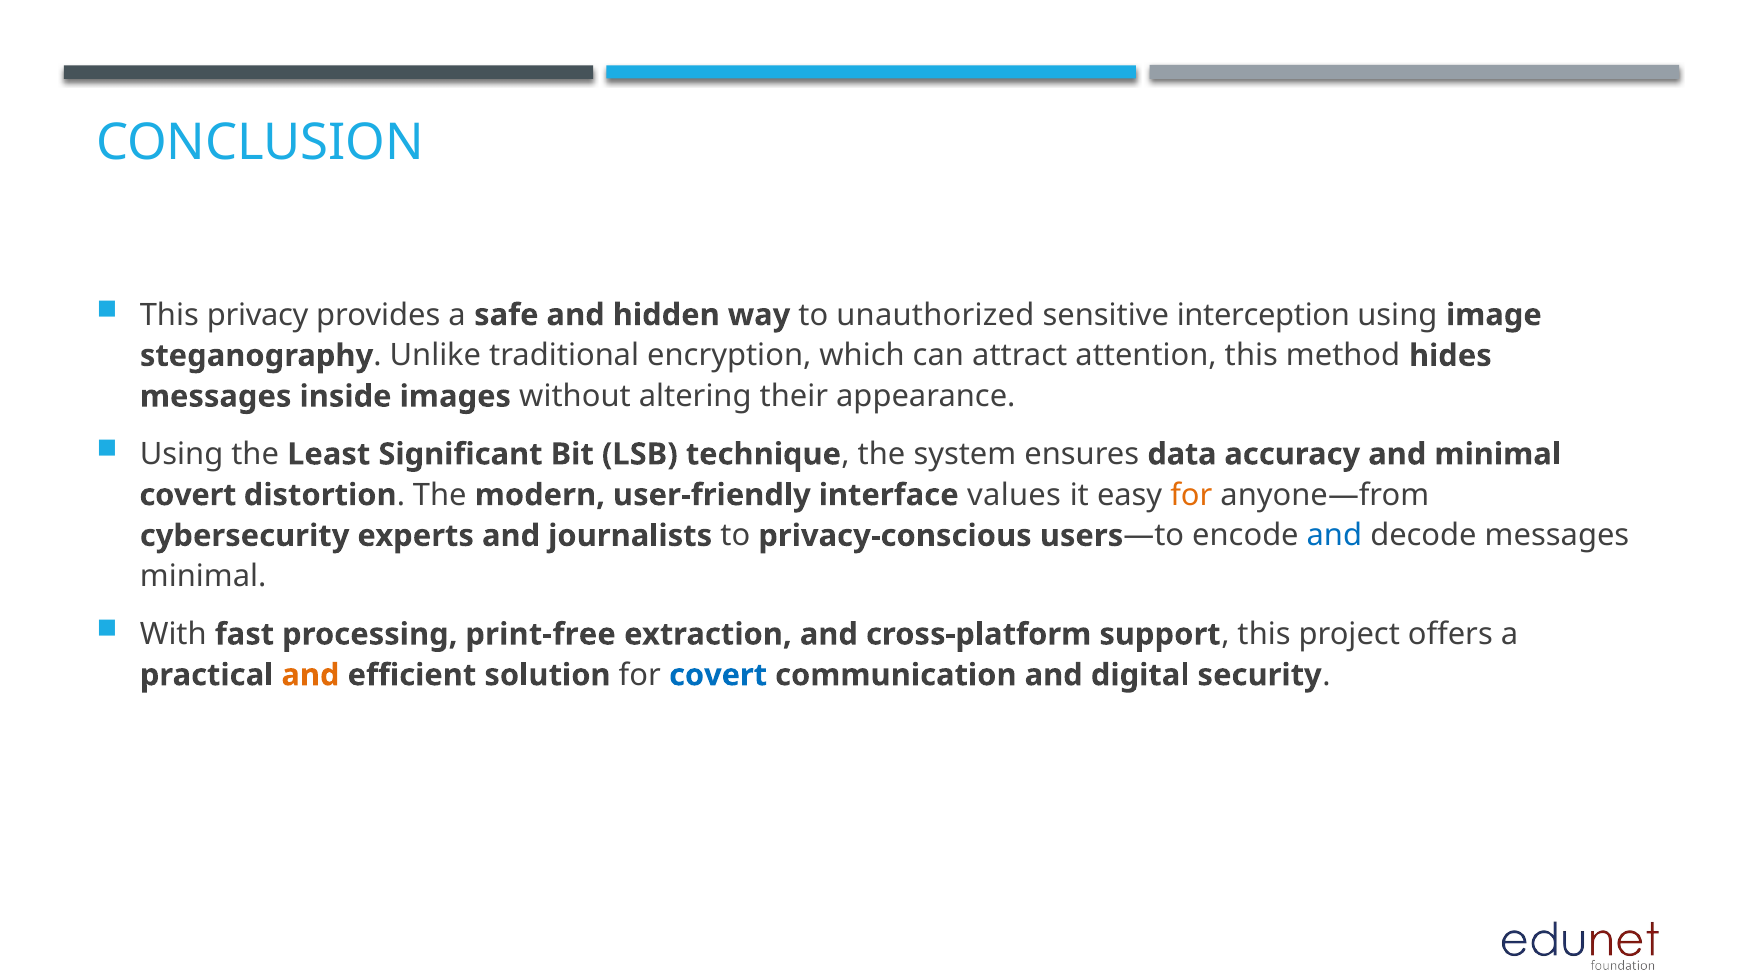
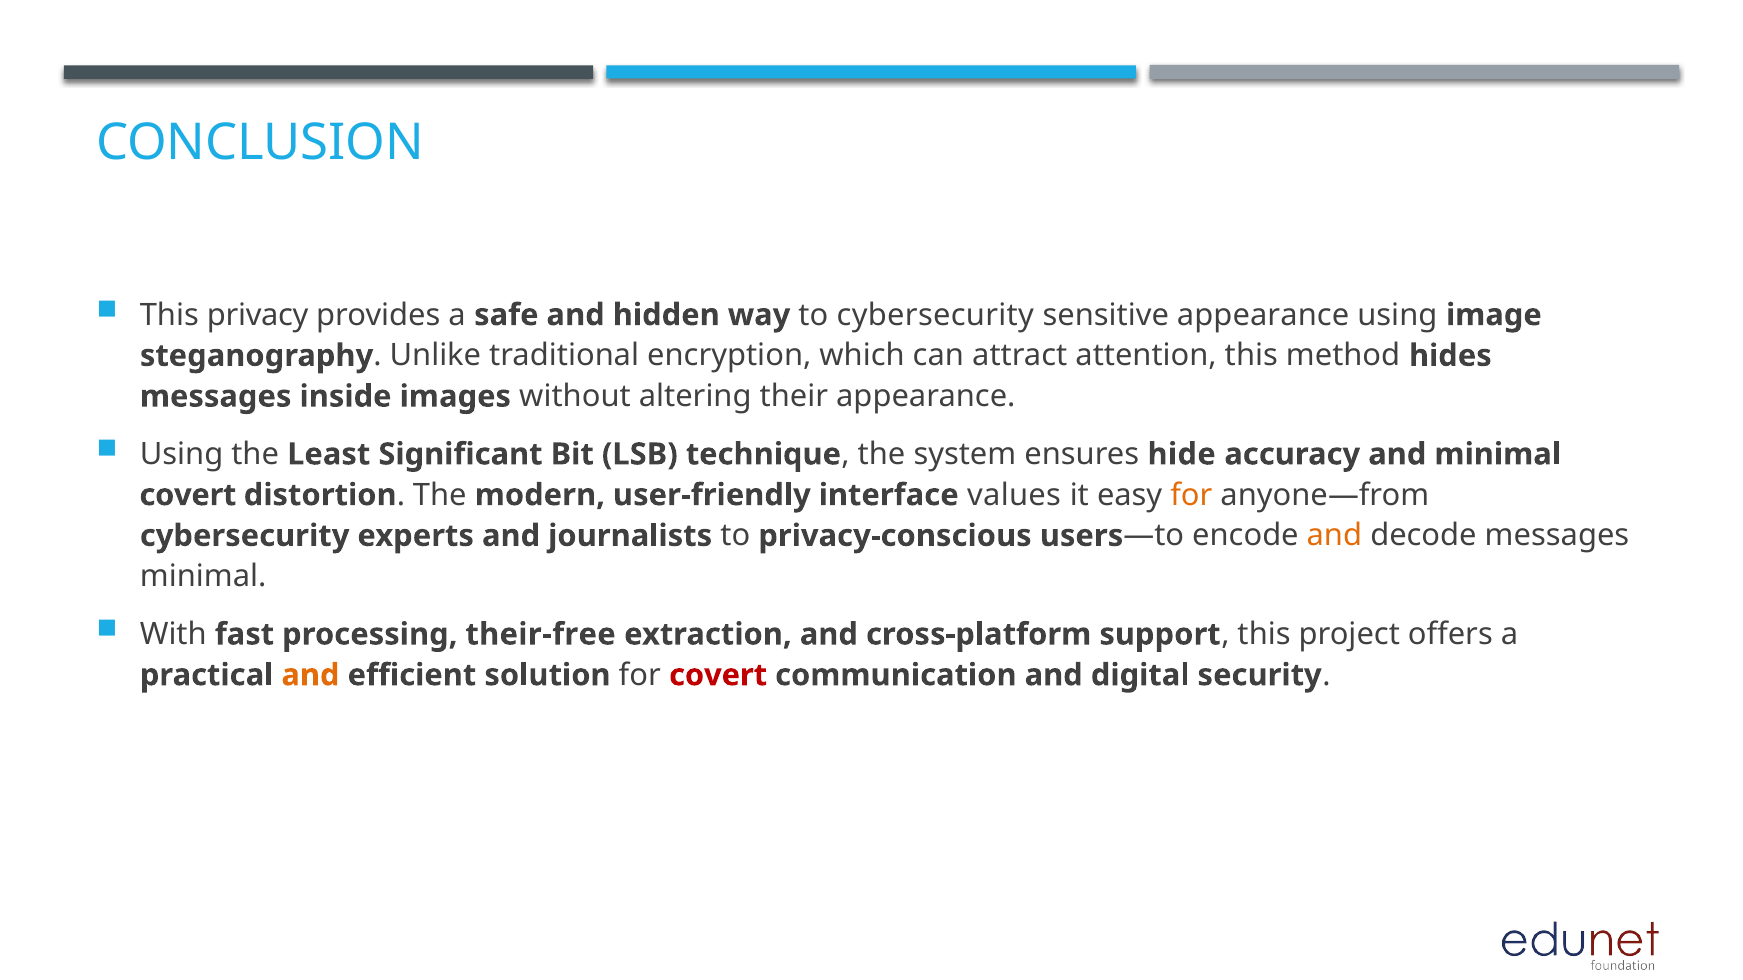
to unauthorized: unauthorized -> cybersecurity (935, 315)
sensitive interception: interception -> appearance (1263, 315)
data: data -> hide (1182, 454)
and colour: blue -> orange (1334, 536)
print-free: print-free -> their-free (541, 635)
covert colour: blue -> red (718, 675)
